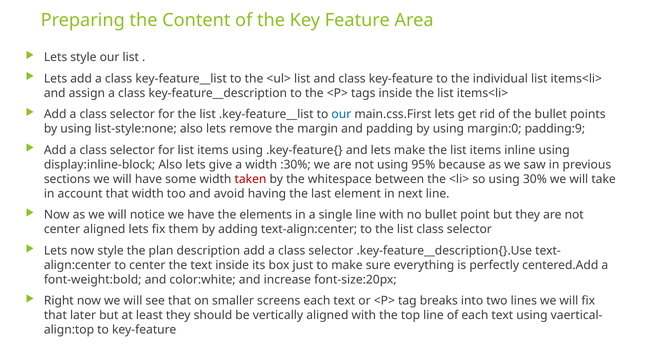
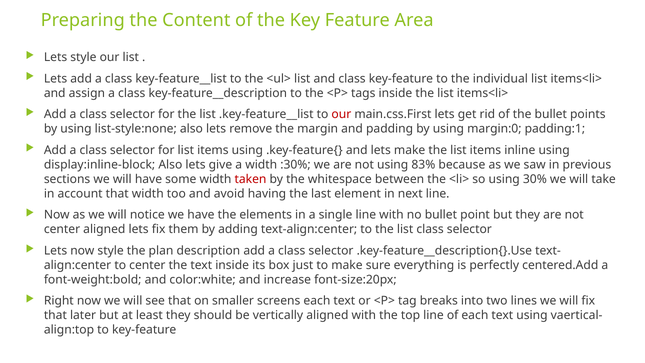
our colour: blue -> red (341, 114)
padding:9: padding:9 -> padding:1 (555, 129)
95%: 95% -> 83% (423, 164)
